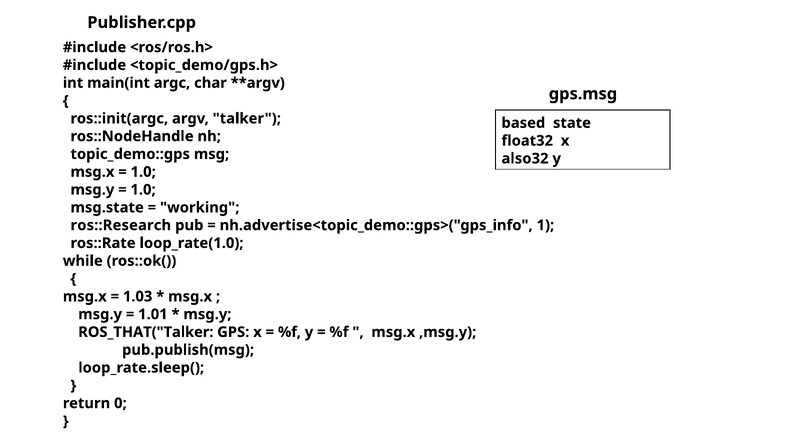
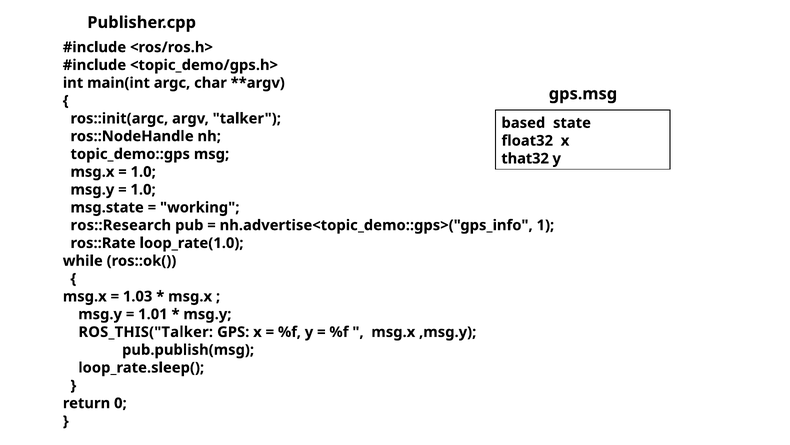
also32: also32 -> that32 (525, 158)
ROS_THAT("Talker: ROS_THAT("Talker -> ROS_THIS("Talker (146, 332)
